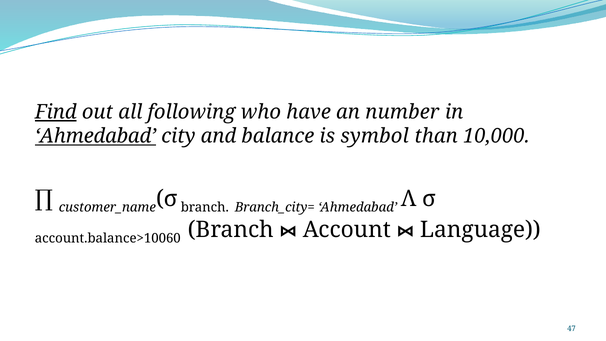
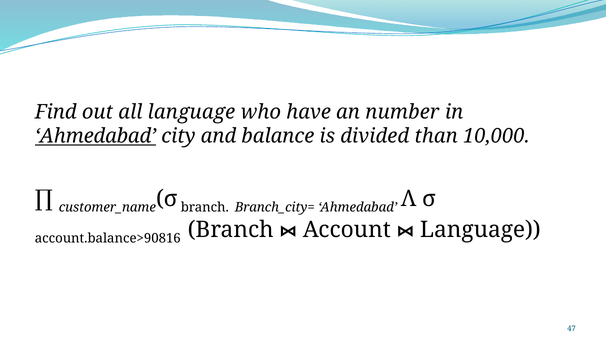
Find underline: present -> none (56, 112)
all following: following -> language (191, 112)
symbol: symbol -> divided (375, 136)
account.balance>10060: account.balance>10060 -> account.balance>90816 (108, 238)
